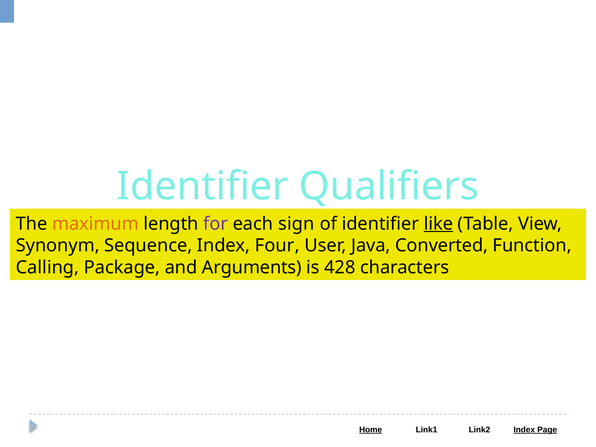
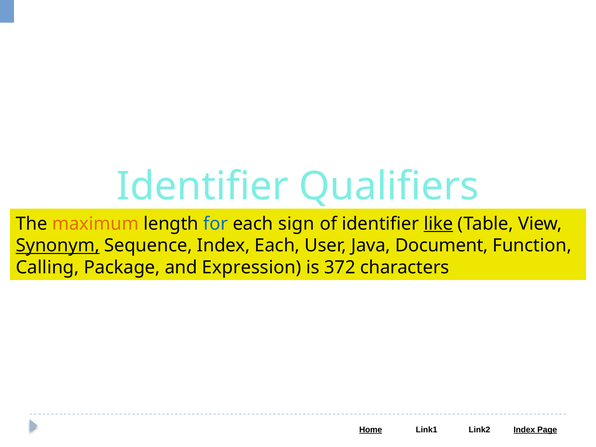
for colour: purple -> blue (216, 224)
Synonym underline: none -> present (58, 246)
Index Four: Four -> Each (277, 246)
Converted: Converted -> Document (442, 246)
Arguments: Arguments -> Expression (252, 267)
428: 428 -> 372 (340, 267)
